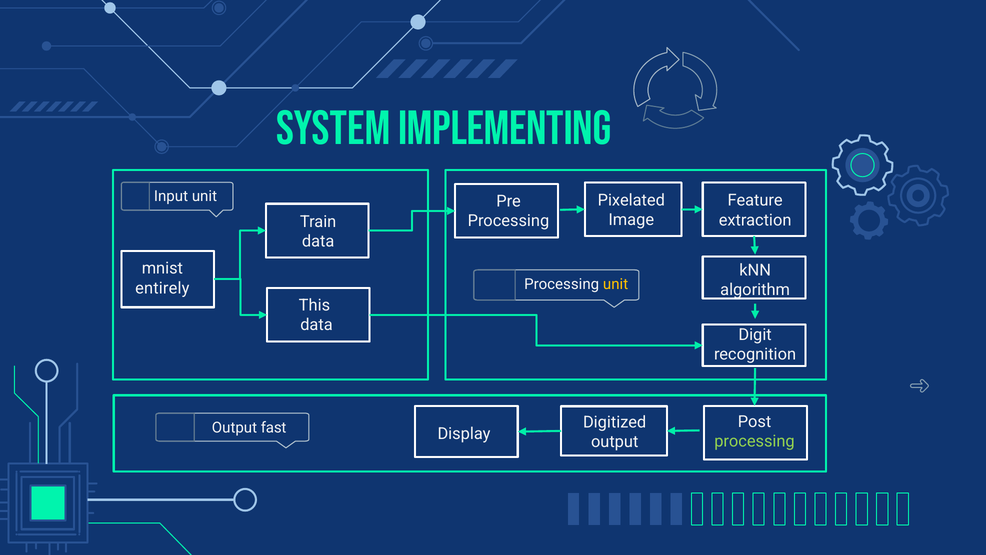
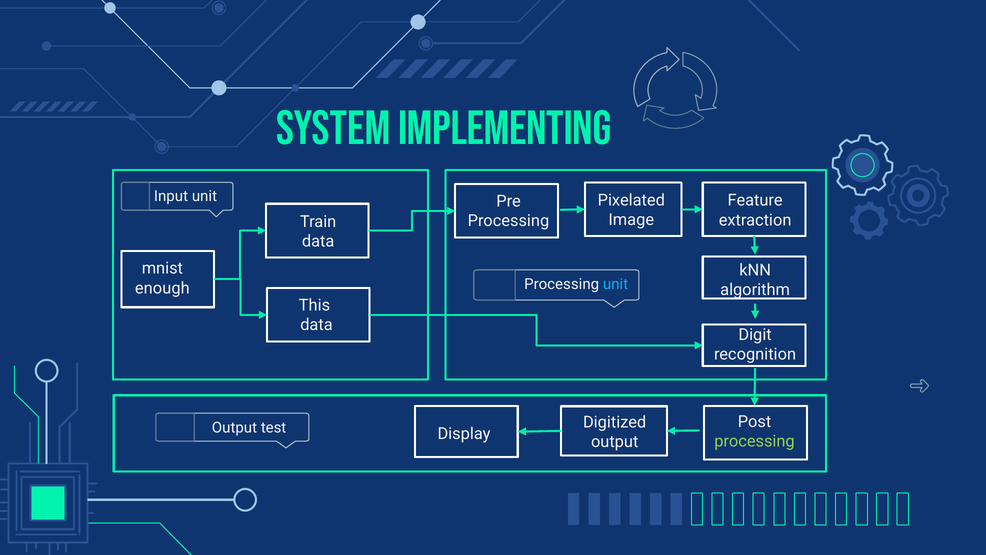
unit colour: yellow -> light blue (616, 284)
entirely: entirely -> enough (162, 288)
fast: fast -> test (274, 427)
